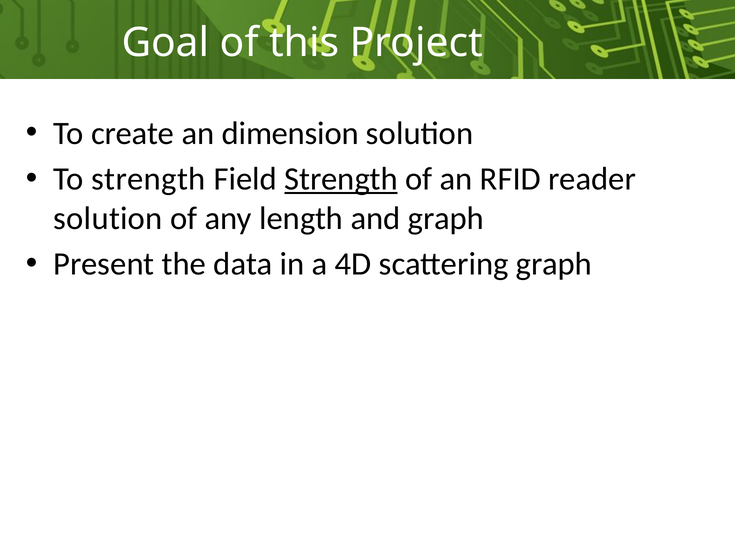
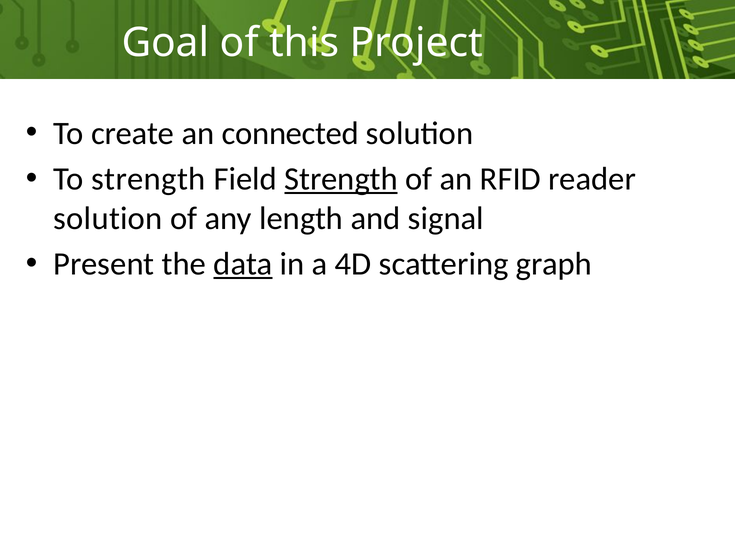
dimension: dimension -> connected (290, 133)
and graph: graph -> signal (446, 218)
data underline: none -> present (243, 264)
